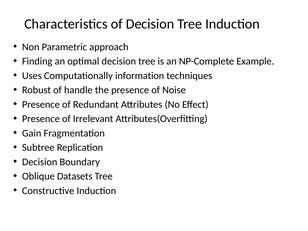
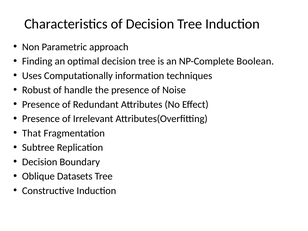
Example: Example -> Boolean (255, 61)
Gain: Gain -> That (32, 133)
